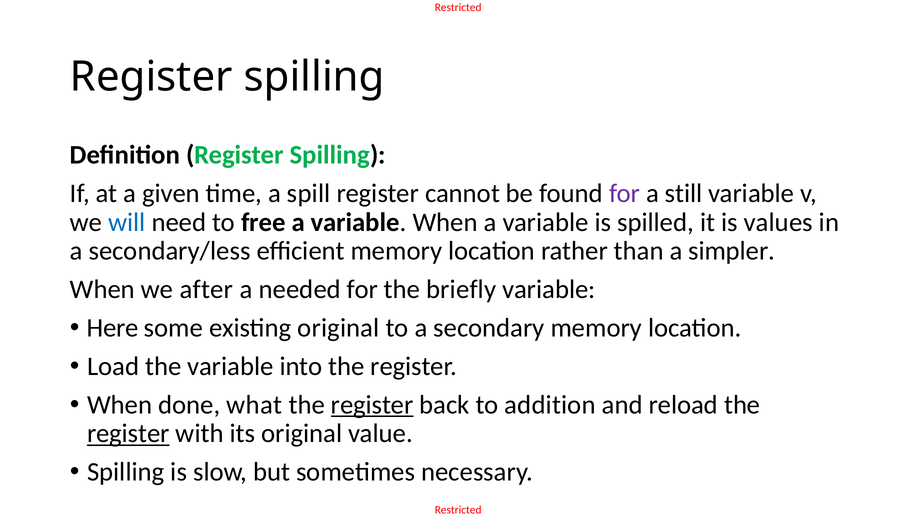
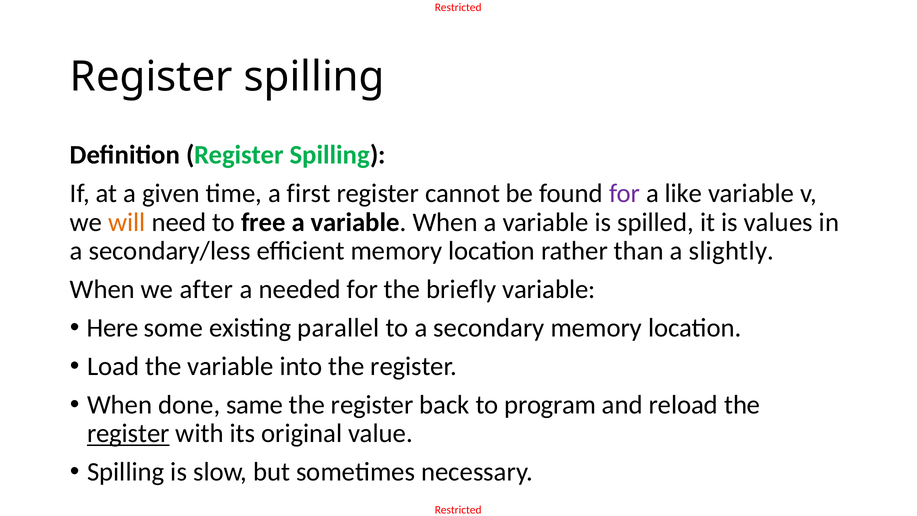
spill: spill -> first (309, 193)
still: still -> like (684, 193)
will colour: blue -> orange (127, 222)
simpler: simpler -> slightly (731, 251)
existing original: original -> parallel (338, 328)
what: what -> same (255, 405)
register underline: present -> none (372, 405)
addition: addition -> program (550, 405)
